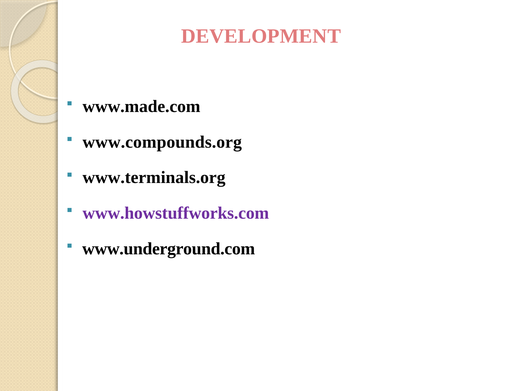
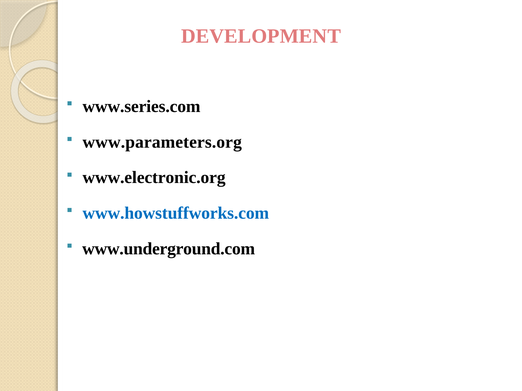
www.made.com: www.made.com -> www.series.com (142, 106)
www.compounds.org: www.compounds.org -> www.parameters.org (162, 142)
www.terminals.org: www.terminals.org -> www.electronic.org (154, 178)
www.howstuffworks.com colour: purple -> blue (176, 213)
